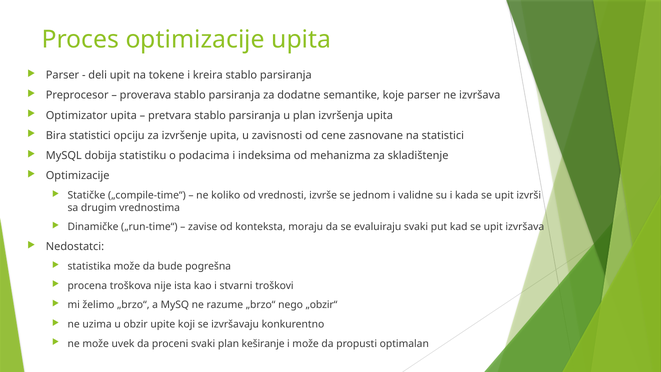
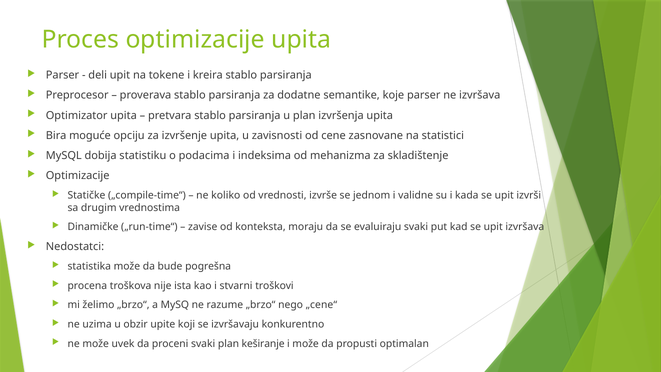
Bira statistici: statistici -> moguće (90, 135)
„obzir“: „obzir“ -> „cene“ (321, 305)
